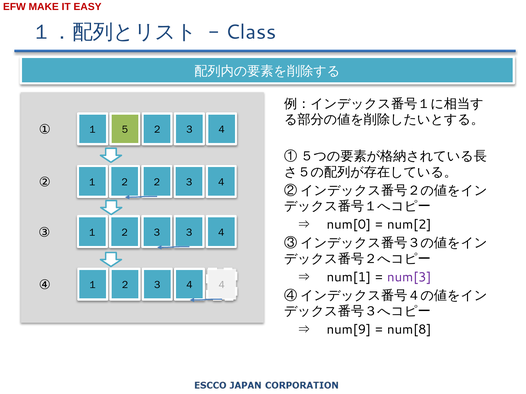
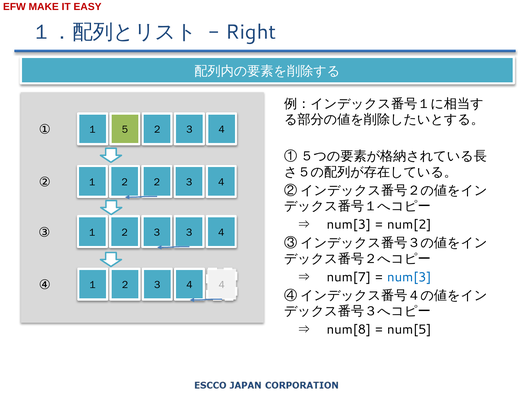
Class: Class -> Right (251, 32)
num[0: num[0 -> num[3 (349, 225)
num[1: num[1 -> num[7 (349, 277)
num[3 colour: purple -> blue (409, 277)
num[9: num[9 -> num[8 (349, 330)
num[8: num[8 -> num[5 (409, 330)
